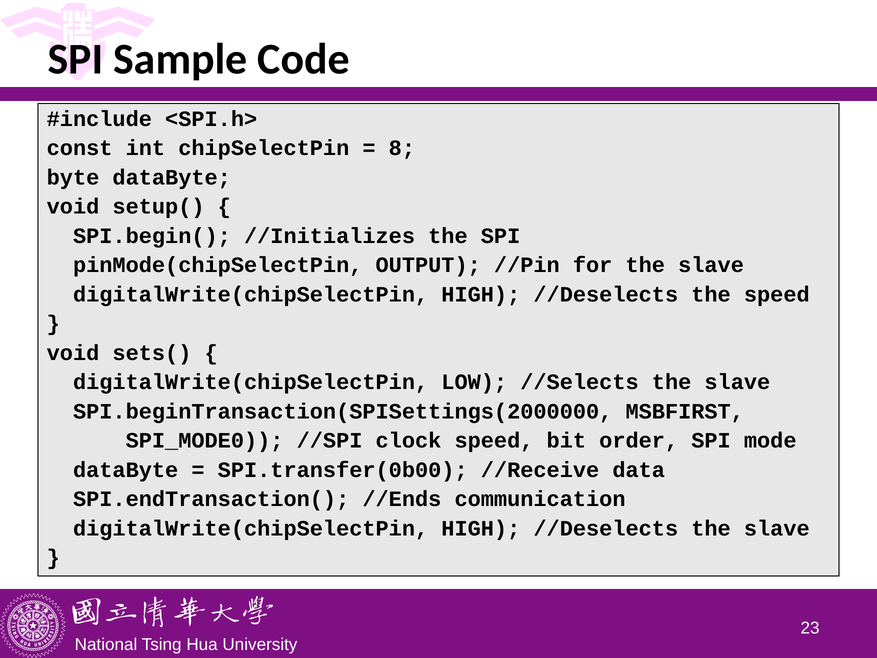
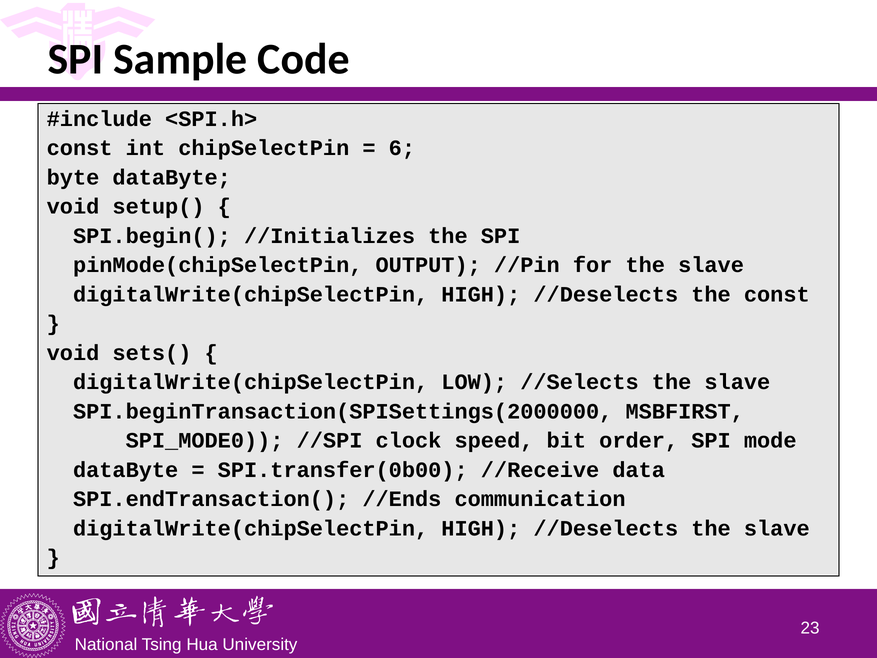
8: 8 -> 6 (402, 148)
the speed: speed -> const (777, 294)
